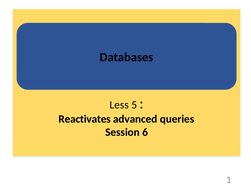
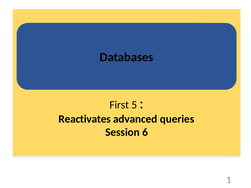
Less: Less -> First (119, 105)
